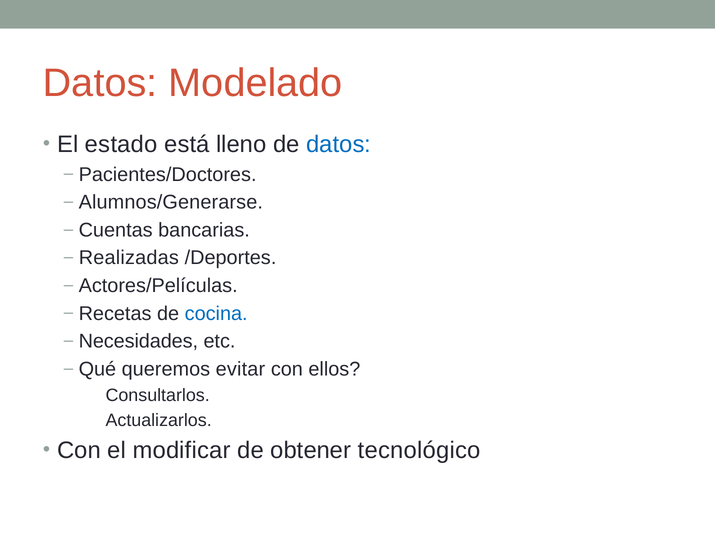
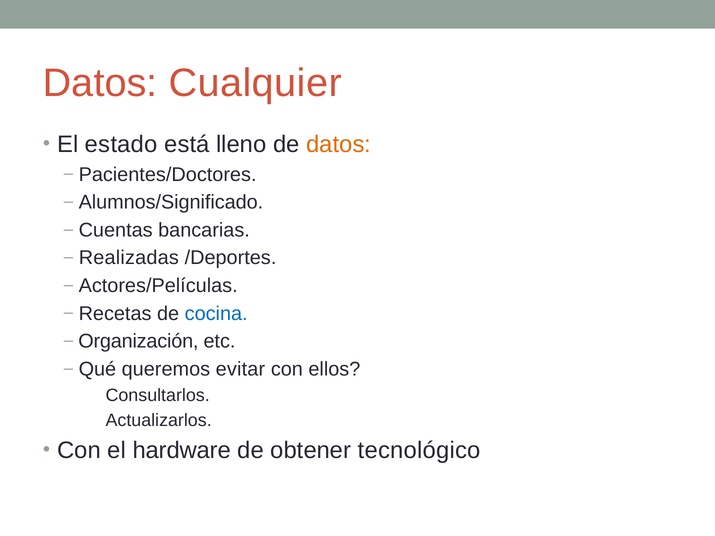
Modelado: Modelado -> Cualquier (255, 83)
datos colour: blue -> orange (339, 145)
Alumnos/Generarse: Alumnos/Generarse -> Alumnos/Significado (171, 202)
Necesidades: Necesidades -> Organización (138, 341)
modificar: modificar -> hardware (182, 451)
